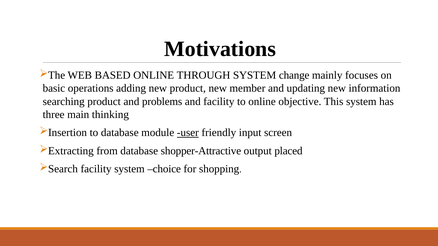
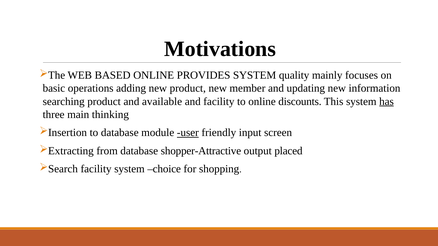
THROUGH: THROUGH -> PROVIDES (204, 75)
change: change -> quality (294, 75)
problems: problems -> available (162, 102)
objective: objective -> discounts (300, 102)
has underline: none -> present (386, 102)
